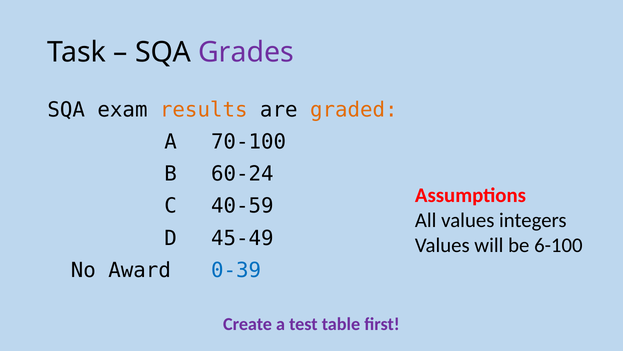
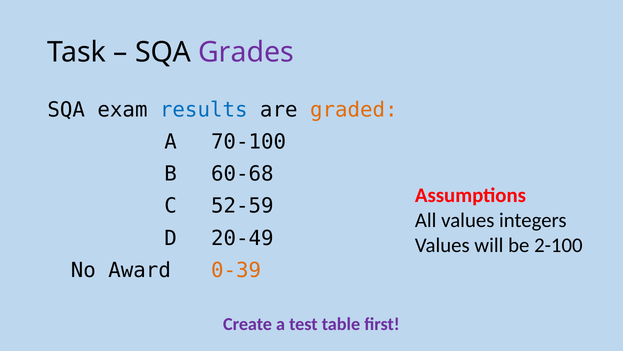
results colour: orange -> blue (204, 110)
60-24: 60-24 -> 60-68 (242, 174)
40-59: 40-59 -> 52-59 (242, 206)
45-49: 45-49 -> 20-49 (242, 238)
6-100: 6-100 -> 2-100 (558, 245)
0-39 colour: blue -> orange (236, 270)
